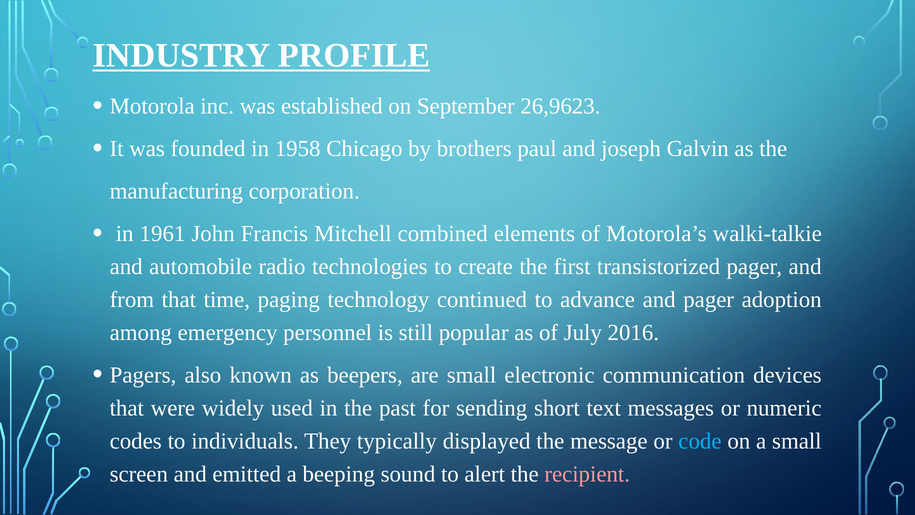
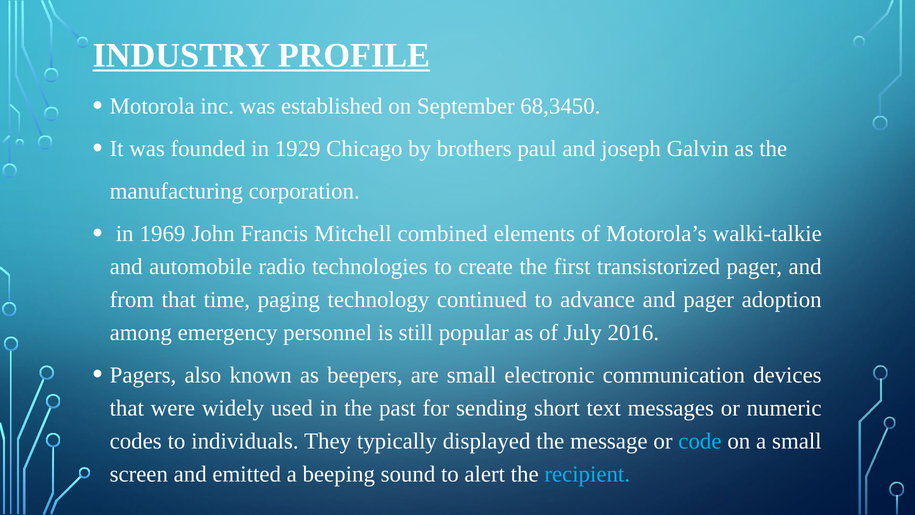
26,9623: 26,9623 -> 68,3450 (560, 106)
1958: 1958 -> 1929 (298, 149)
1961: 1961 -> 1969 (163, 234)
recipient colour: pink -> light blue (587, 474)
